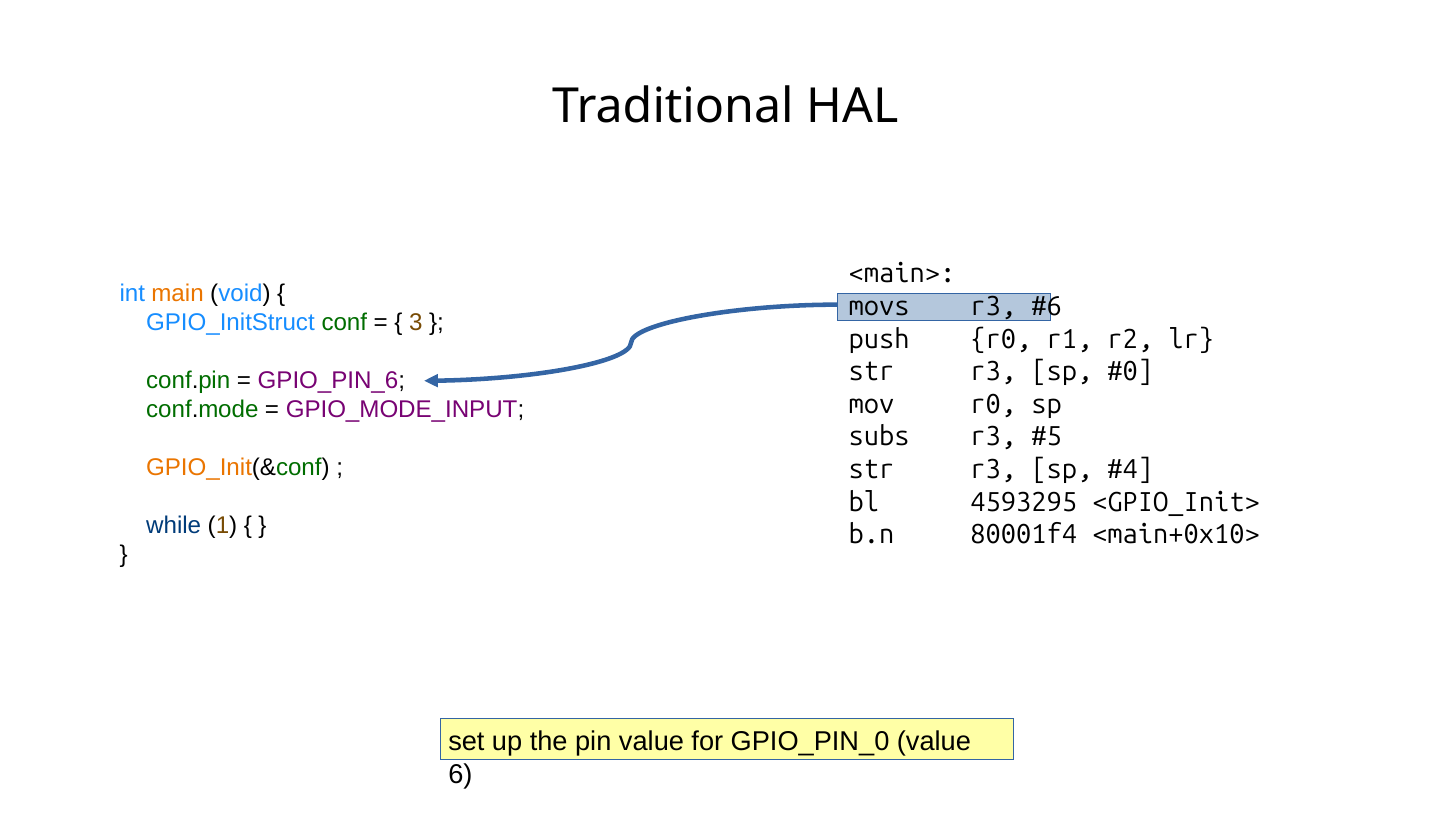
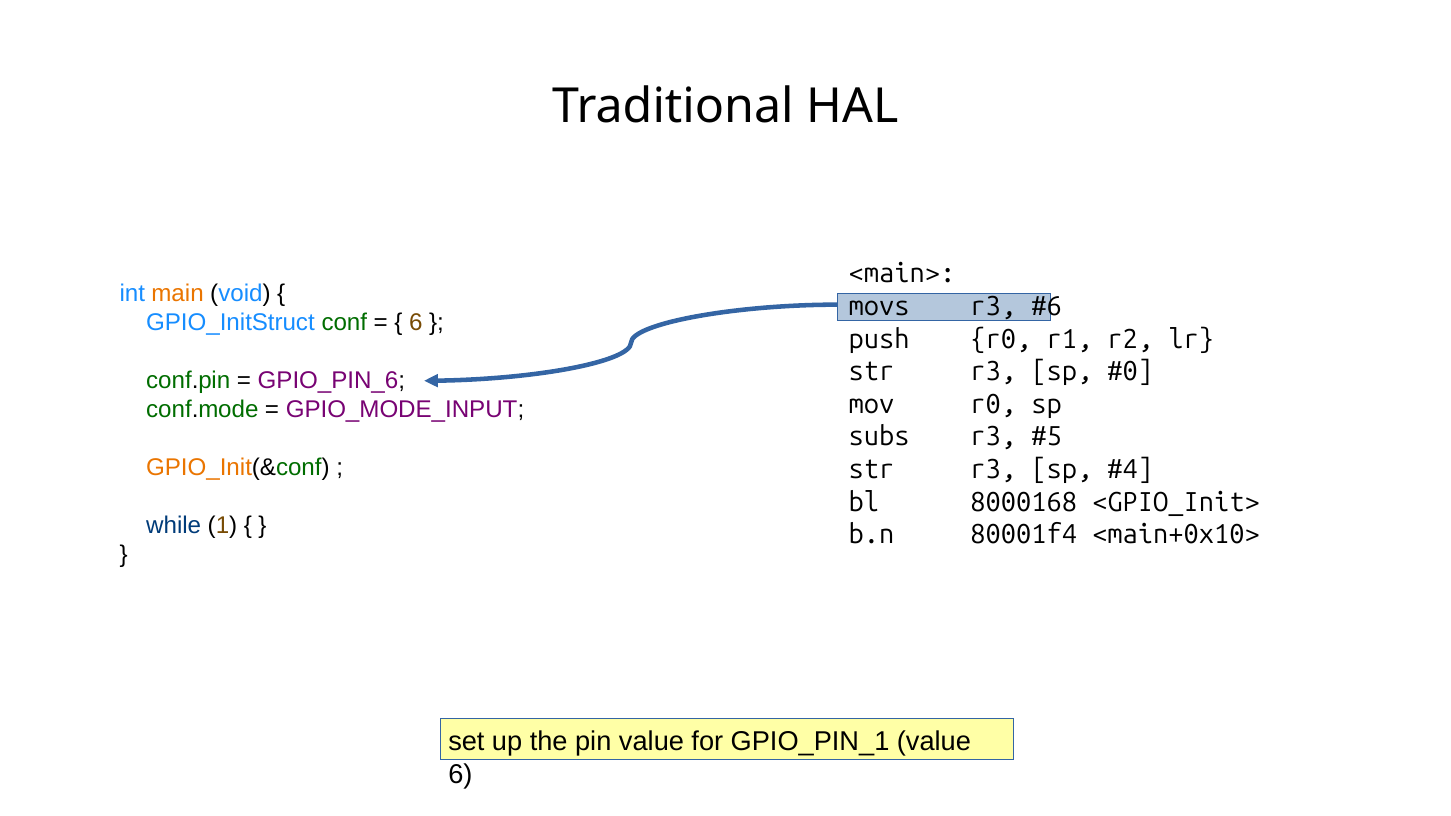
3: 3 -> 6 (416, 323)
4593295: 4593295 -> 8000168 (1024, 502)
GPIO_PIN_0: GPIO_PIN_0 -> GPIO_PIN_1 (810, 742)
